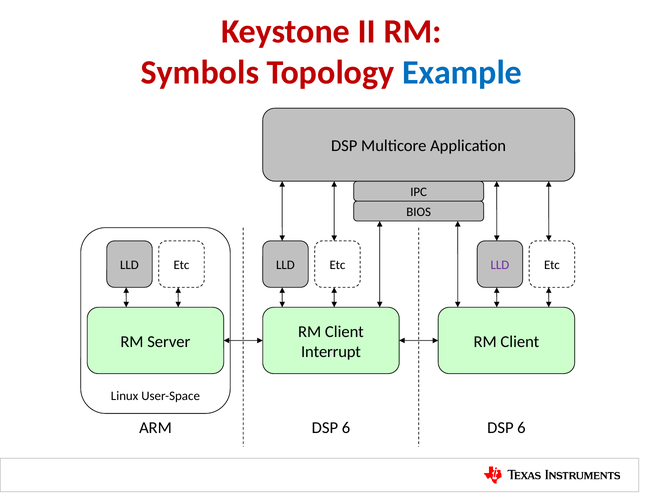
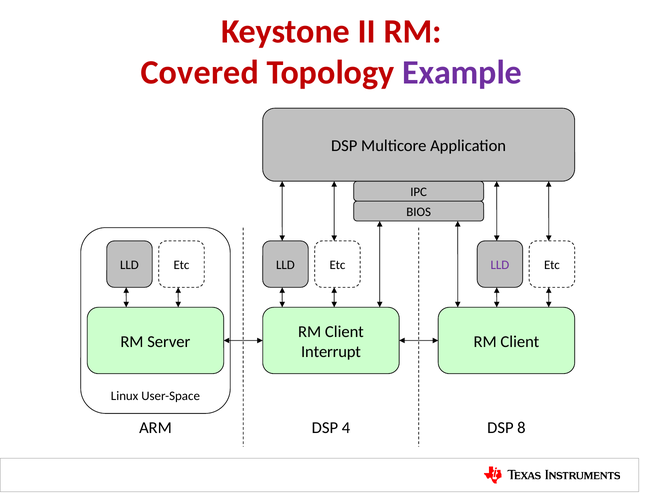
Symbols: Symbols -> Covered (200, 73)
Example colour: blue -> purple (462, 73)
ARM DSP 6: 6 -> 4 (346, 428)
6: 6 -> 8 (521, 428)
